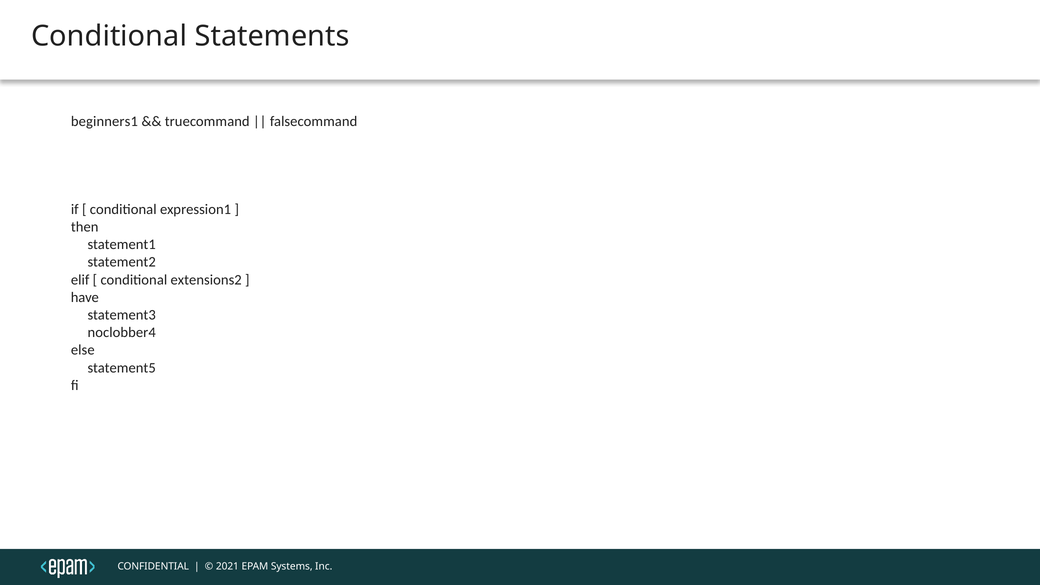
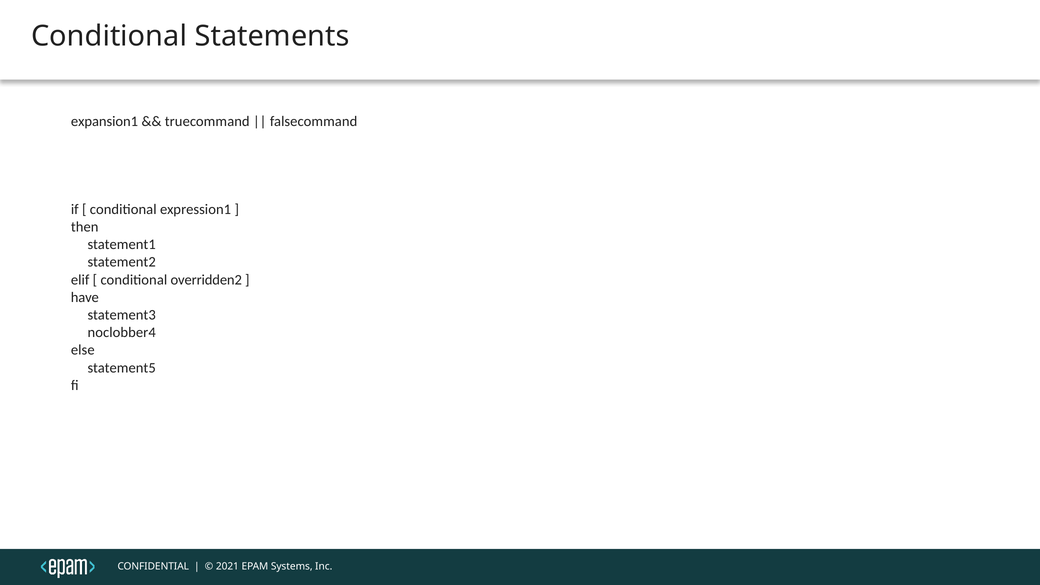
beginners1: beginners1 -> expansion1 (105, 121)
extensions2: extensions2 -> overridden2 (206, 280)
